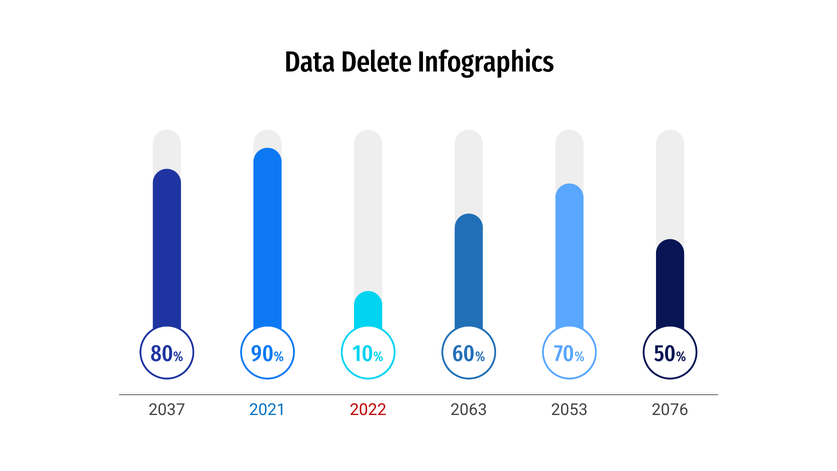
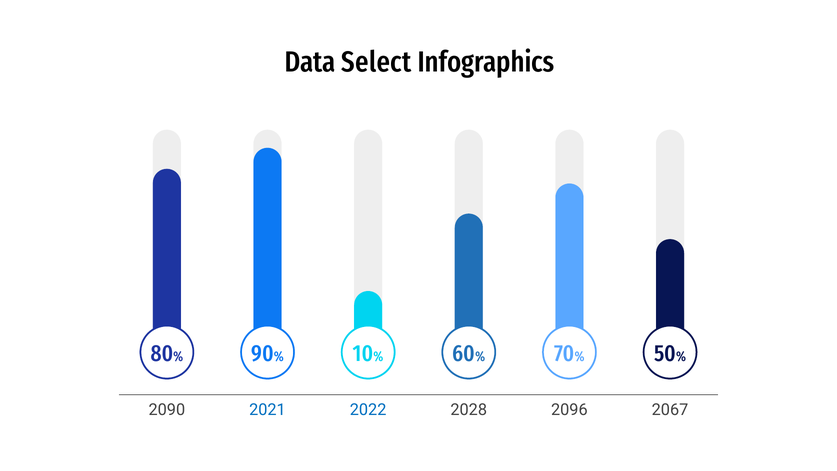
Delete: Delete -> Select (376, 62)
2037: 2037 -> 2090 (167, 410)
2022 colour: red -> blue (368, 410)
2063: 2063 -> 2028 (469, 410)
2053: 2053 -> 2096 (569, 410)
2076: 2076 -> 2067 (670, 410)
